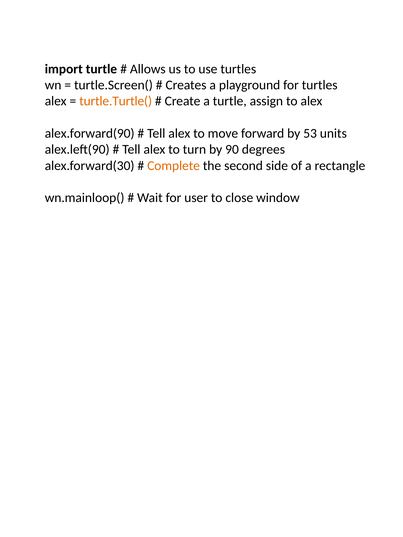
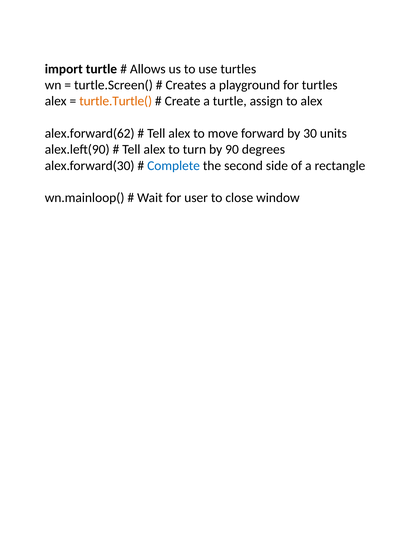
alex.forward(90: alex.forward(90 -> alex.forward(62 (90, 133)
53: 53 -> 30 (310, 133)
Complete colour: orange -> blue (174, 166)
